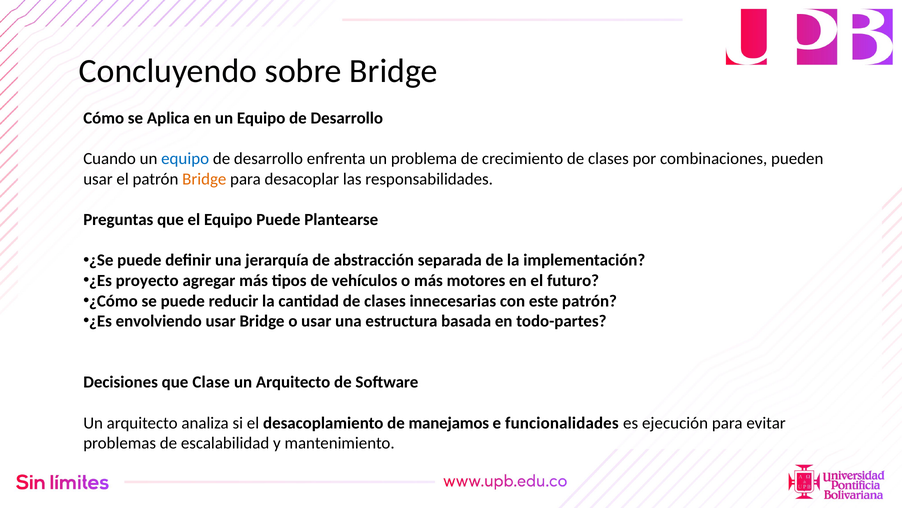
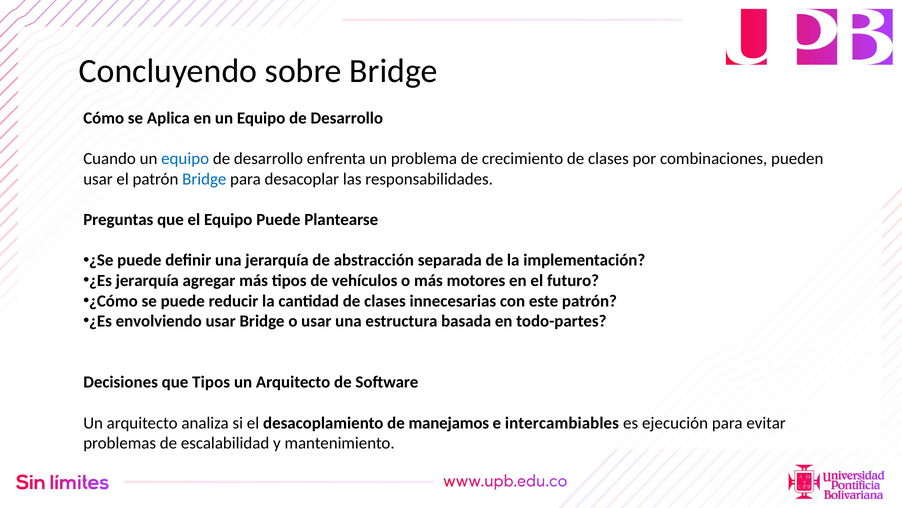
Bridge colour: orange -> blue (204, 179)
proyecto: proyecto -> jerarquía (147, 280)
que Clase: Clase -> Tipos (211, 382)
funcionalidades: funcionalidades -> intercambiables (562, 422)
